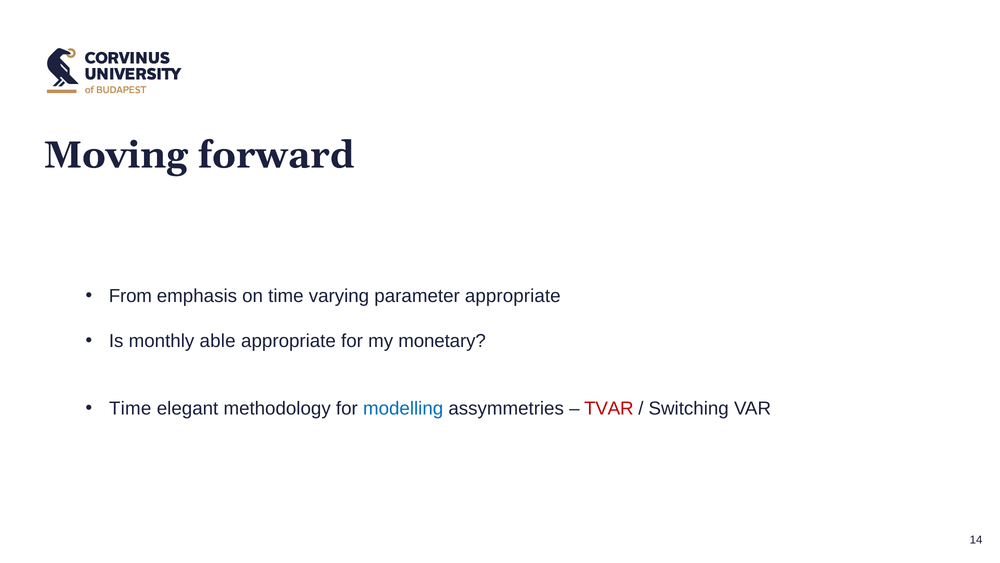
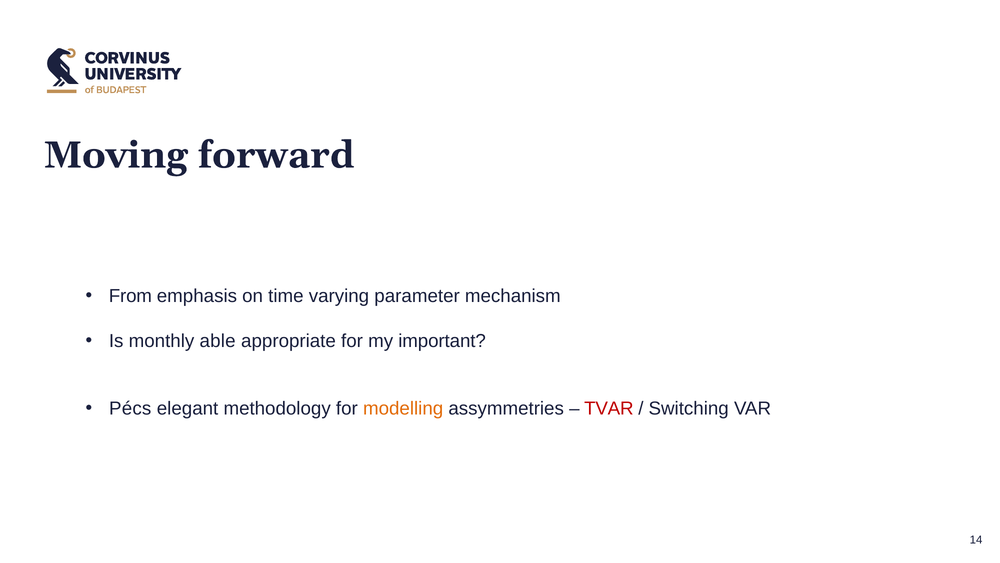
parameter appropriate: appropriate -> mechanism (513, 296)
monetary: monetary -> important (442, 341)
Time: Time -> Pécs (130, 408)
modelling colour: blue -> orange (403, 408)
